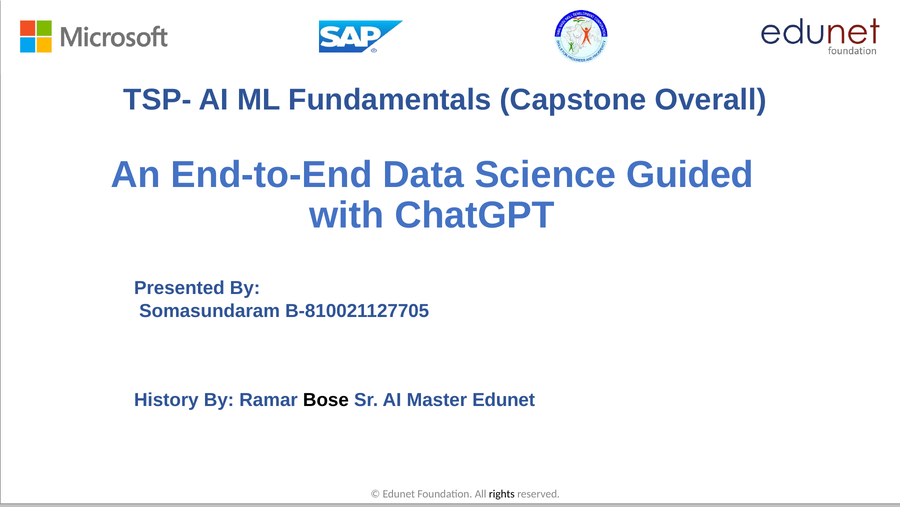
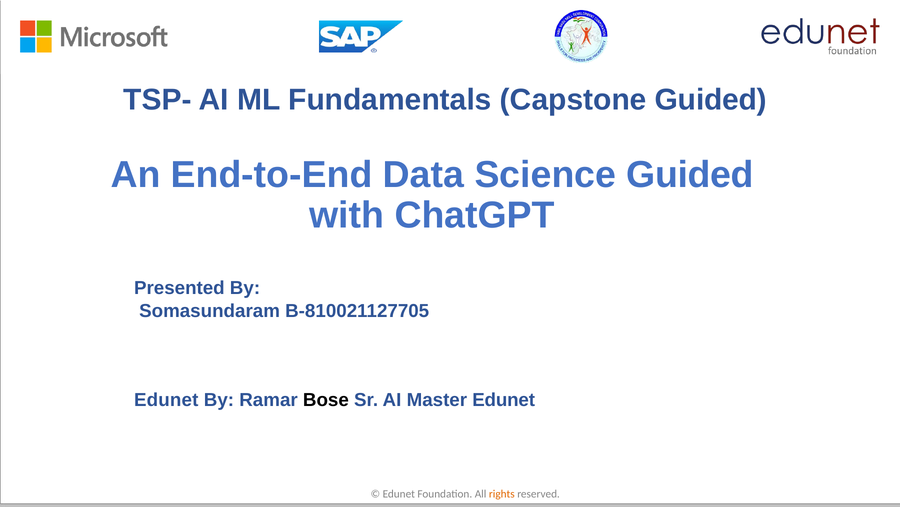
Capstone Overall: Overall -> Guided (711, 100)
History: History -> Edunet (166, 399)
rights colour: black -> orange (502, 494)
